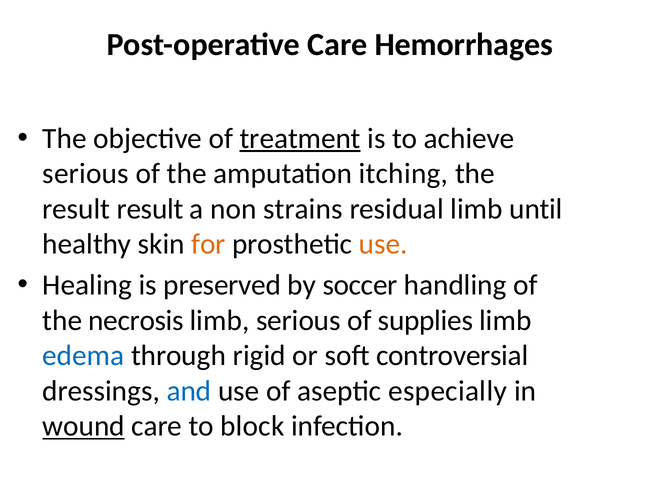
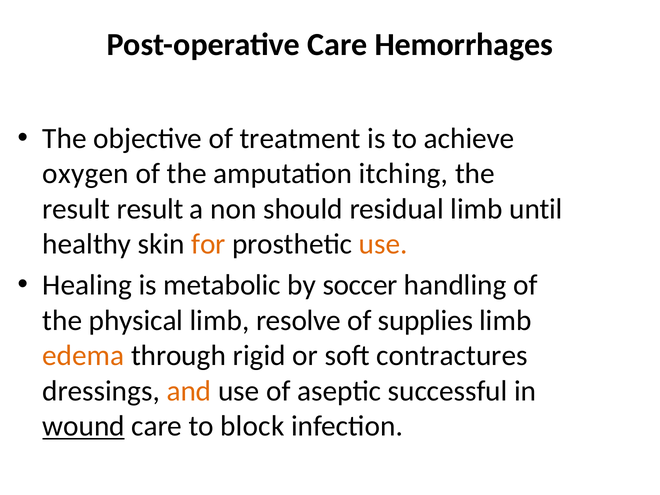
treatment underline: present -> none (300, 138)
serious: serious -> oxygen (86, 174)
strains: strains -> should (303, 209)
preserved: preserved -> metabolic (222, 285)
necrosis: necrosis -> physical (136, 321)
limb serious: serious -> resolve (298, 321)
edema colour: blue -> orange (83, 356)
controversial: controversial -> contractures (452, 356)
and colour: blue -> orange (189, 391)
especially: especially -> successful (448, 391)
